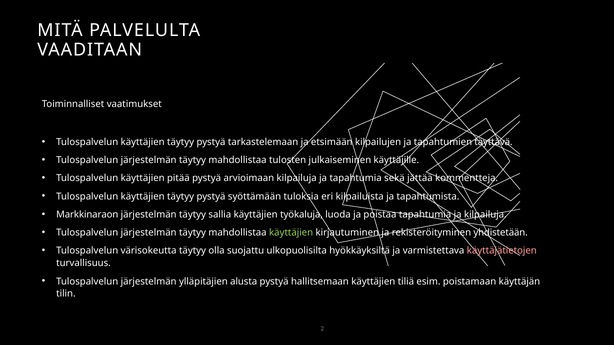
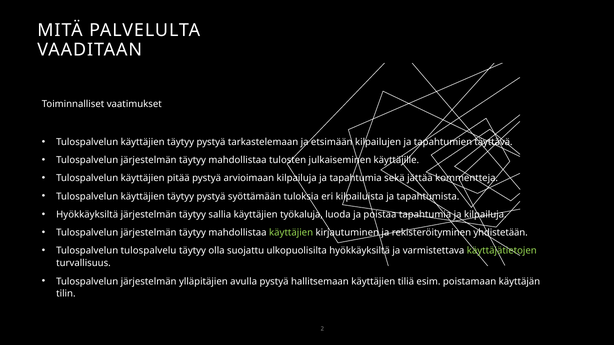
Markkinaraon: Markkinaraon -> Hyökkäyksiltä (87, 215)
värisokeutta: värisokeutta -> tulospalvelu (149, 251)
käyttäjätietojen colour: pink -> light green (502, 251)
alusta: alusta -> avulla (244, 282)
